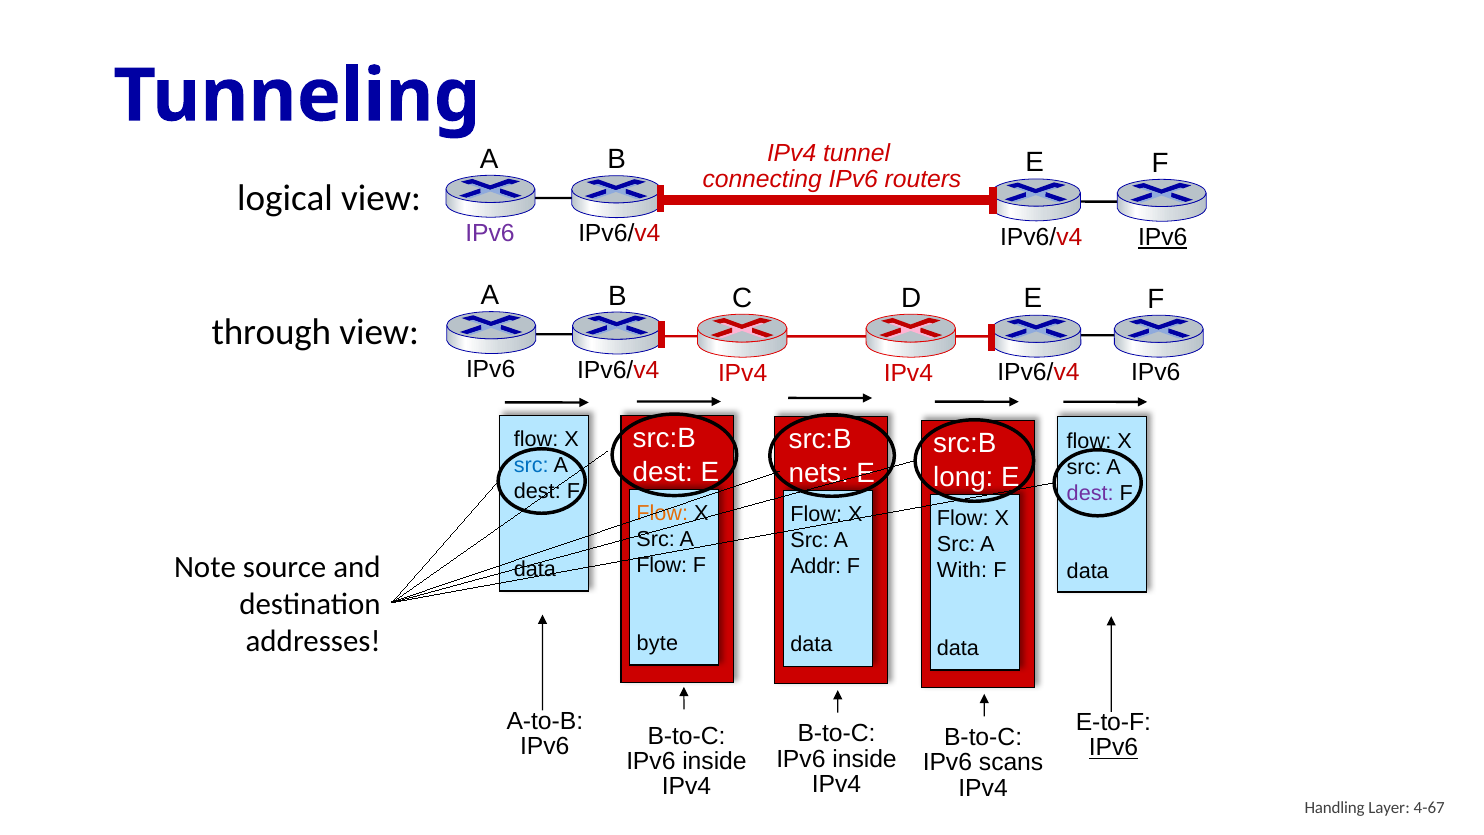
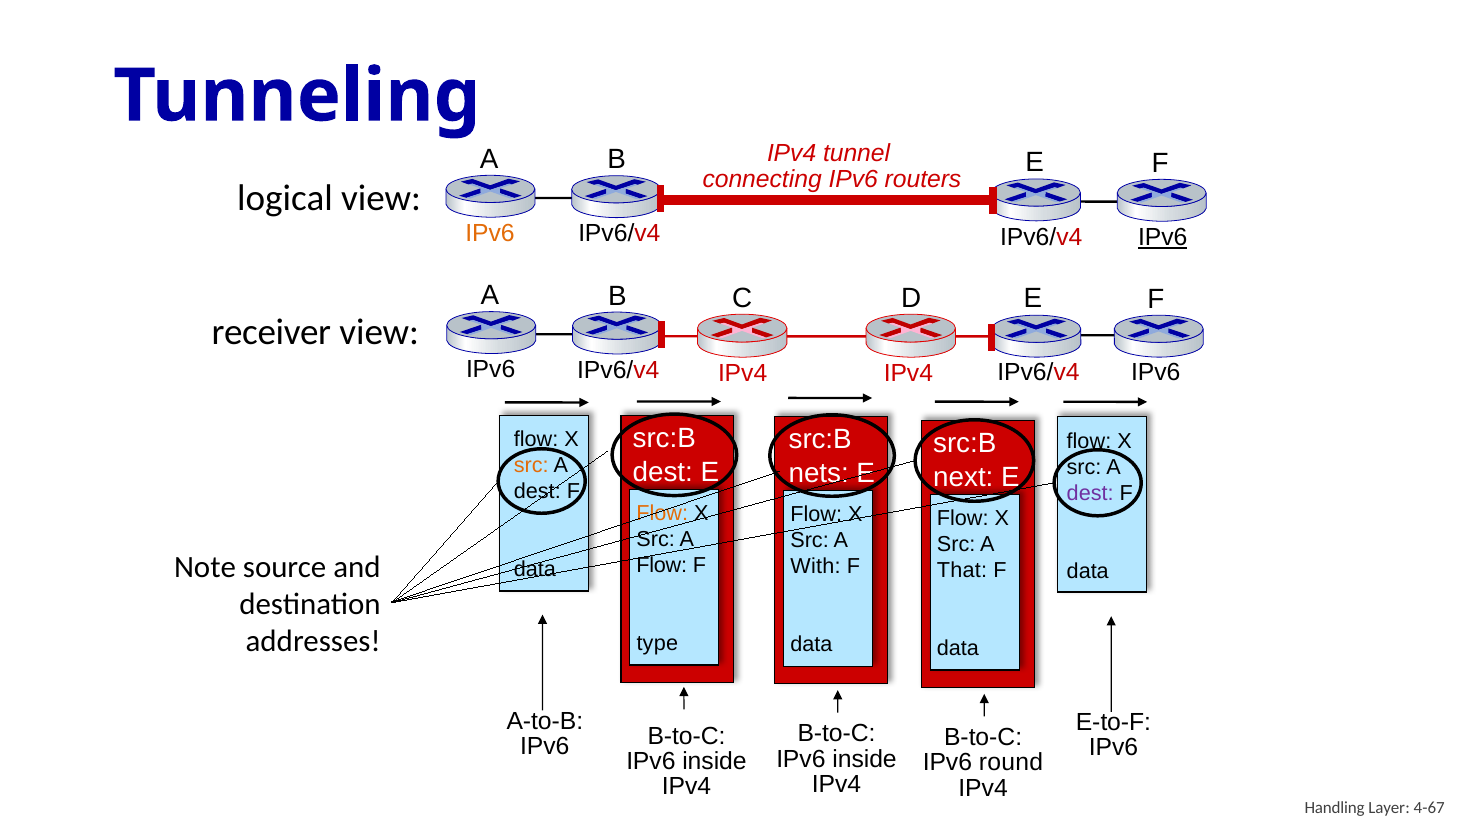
IPv6 colour: purple -> orange (490, 233)
through: through -> receiver (271, 332)
src colour: blue -> orange (531, 465)
long: long -> next (963, 477)
Addr: Addr -> With (815, 566)
With: With -> That (962, 570)
byte: byte -> type (657, 643)
IPv6 underline: present -> none (1114, 747)
scans: scans -> round (1011, 762)
